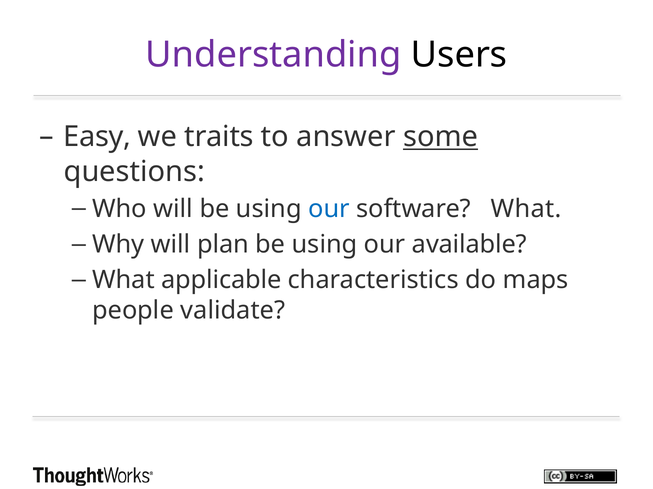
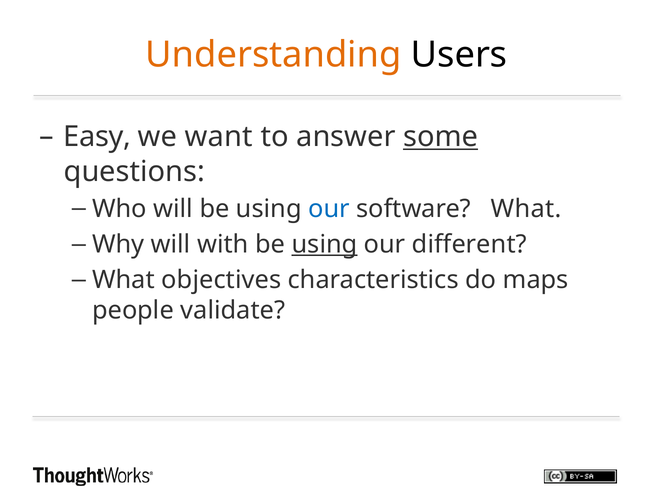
Understanding colour: purple -> orange (273, 55)
traits: traits -> want (219, 137)
plan: plan -> with (223, 245)
using underline: none -> present (325, 245)
available: available -> different (469, 245)
applicable: applicable -> objectives (221, 280)
